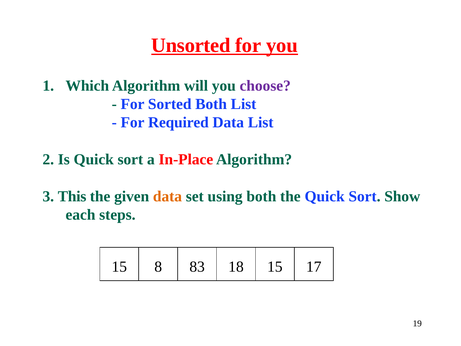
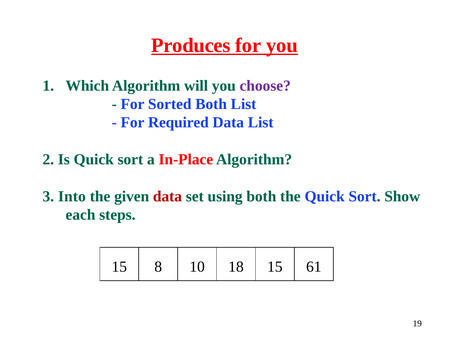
Unsorted: Unsorted -> Produces (191, 45)
This: This -> Into (72, 196)
data colour: orange -> red (167, 196)
83: 83 -> 10 (197, 267)
17: 17 -> 61 (314, 267)
